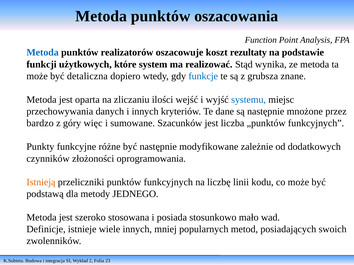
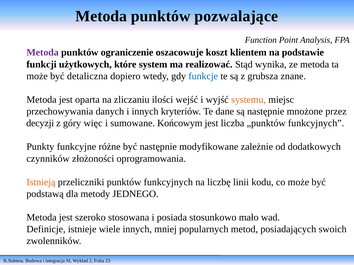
oszacowania: oszacowania -> pozwalające (236, 16)
Metoda colour: blue -> purple (43, 53)
realizatorów: realizatorów -> ograniczenie (127, 53)
rezultaty: rezultaty -> klientem (248, 53)
systemu colour: blue -> orange (249, 100)
bardzo: bardzo -> decyzji (40, 123)
Szacunków: Szacunków -> Końcowym (180, 123)
